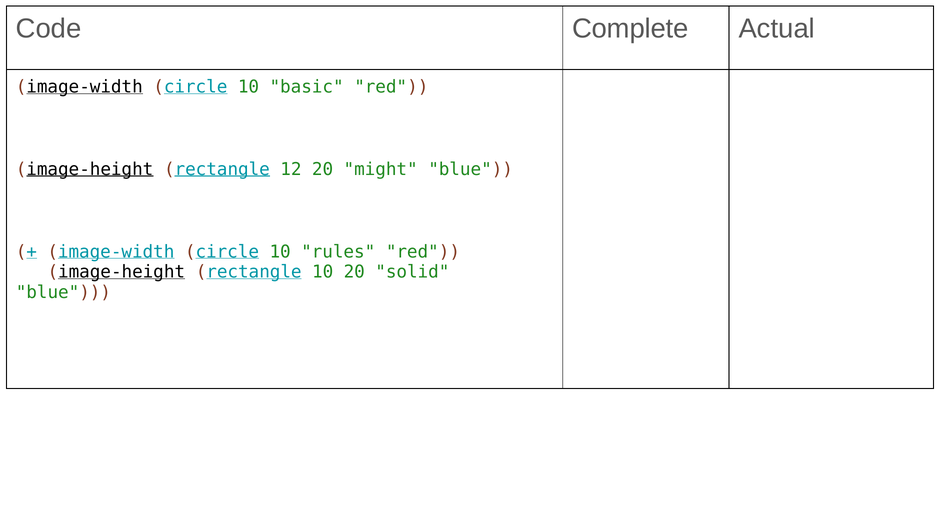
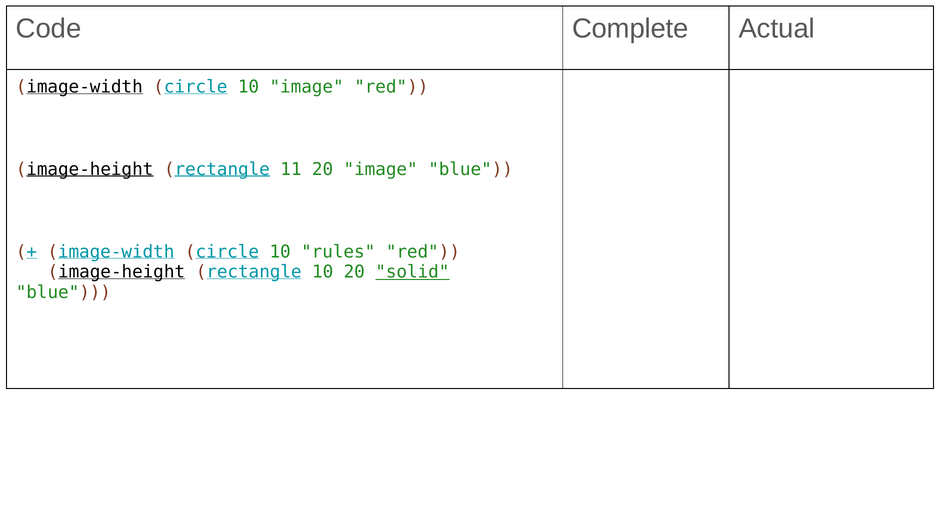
10 basic: basic -> image (307, 87)
12: 12 -> 11 (291, 169)
20 might: might -> image (381, 169)
solid underline: none -> present (412, 272)
